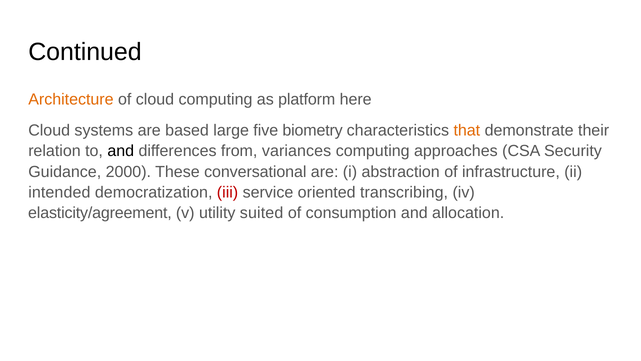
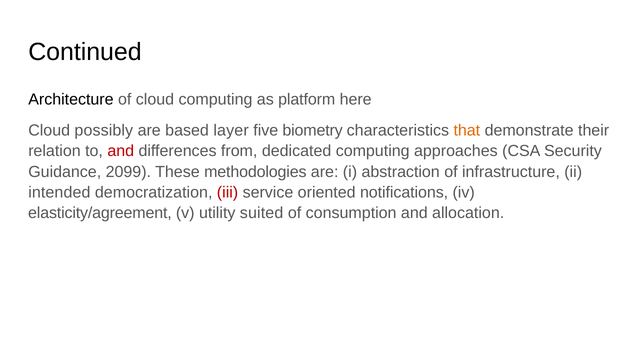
Architecture colour: orange -> black (71, 99)
systems: systems -> possibly (104, 130)
large: large -> layer (231, 130)
and colour: black -> red (121, 151)
variances: variances -> dedicated (297, 151)
2000: 2000 -> 2099 (128, 172)
conversational: conversational -> methodologies (255, 172)
transcribing: transcribing -> notifications (404, 192)
